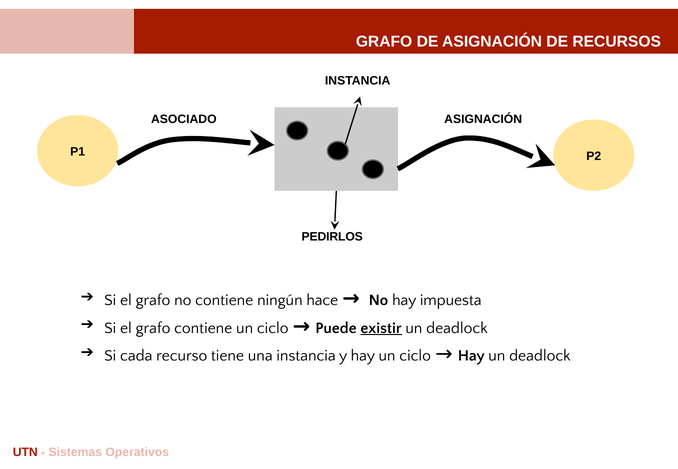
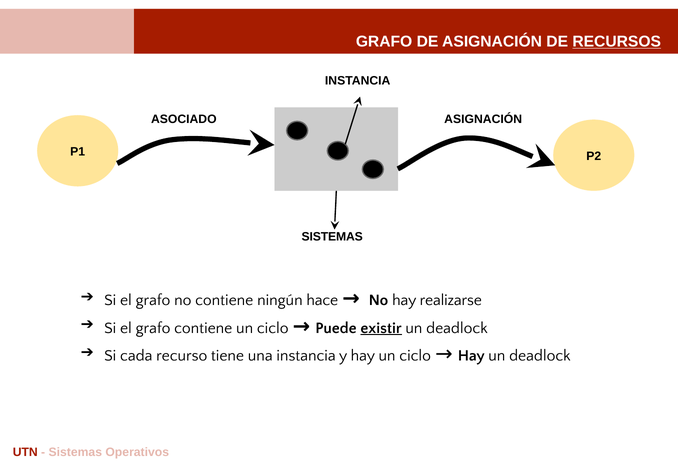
RECURSOS underline: none -> present (617, 42)
PEDIRLOS: PEDIRLOS -> SISTEMAS (332, 237)
impuesta: impuesta -> realizarse (451, 300)
